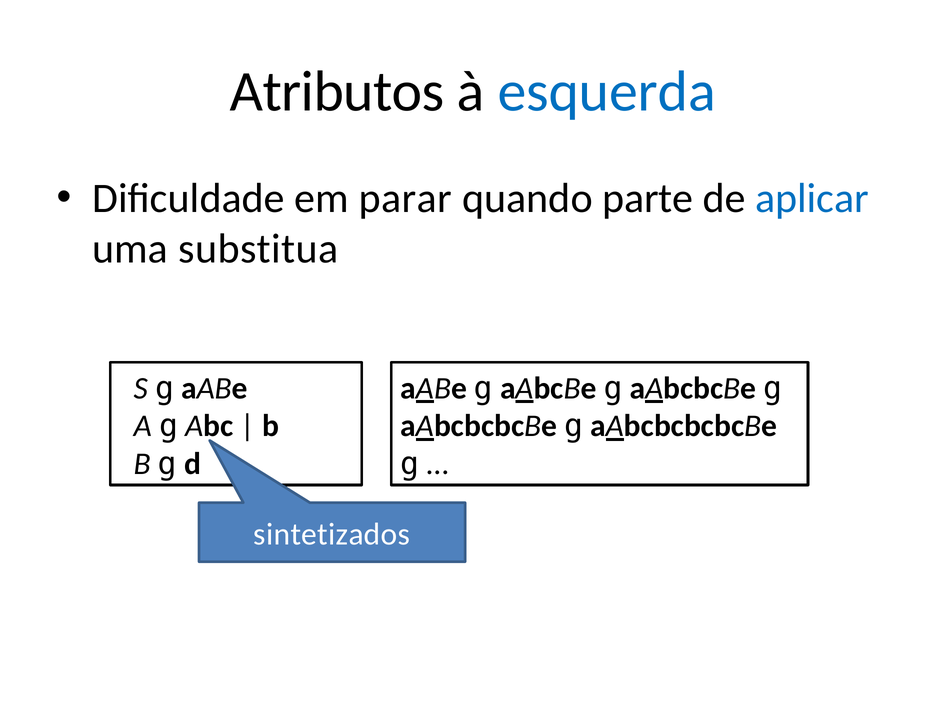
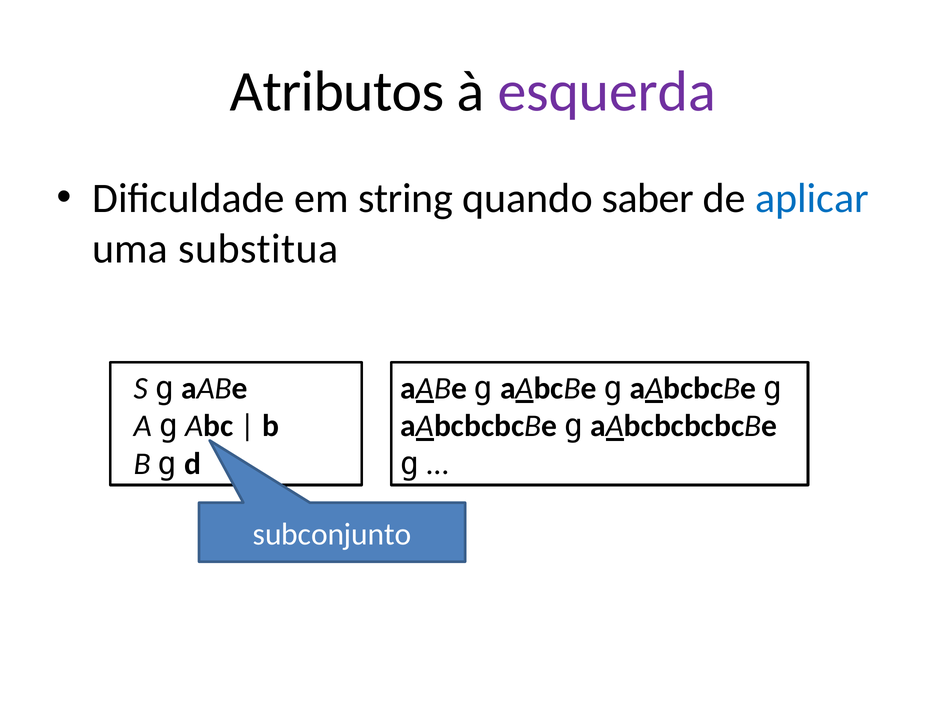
esquerda colour: blue -> purple (607, 92)
parar: parar -> string (406, 198)
parte: parte -> saber (648, 198)
sintetizados: sintetizados -> subconjunto (332, 535)
